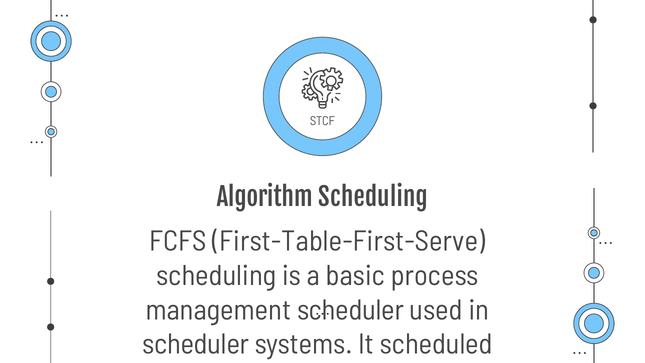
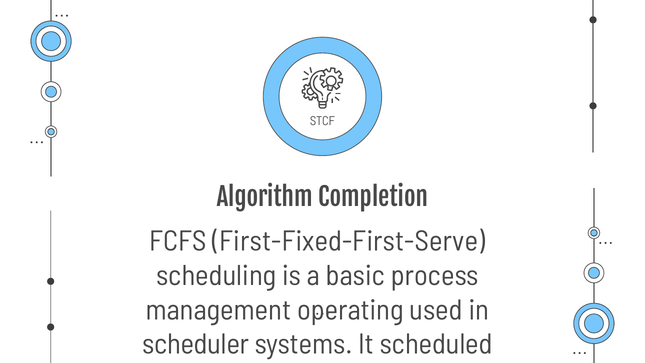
Algorithm Scheduling: Scheduling -> Completion (373, 198)
First-Table-First-Serve: First-Table-First-Serve -> First-Fixed-First-Serve (349, 241)
management scheduler: scheduler -> operating (350, 310)
